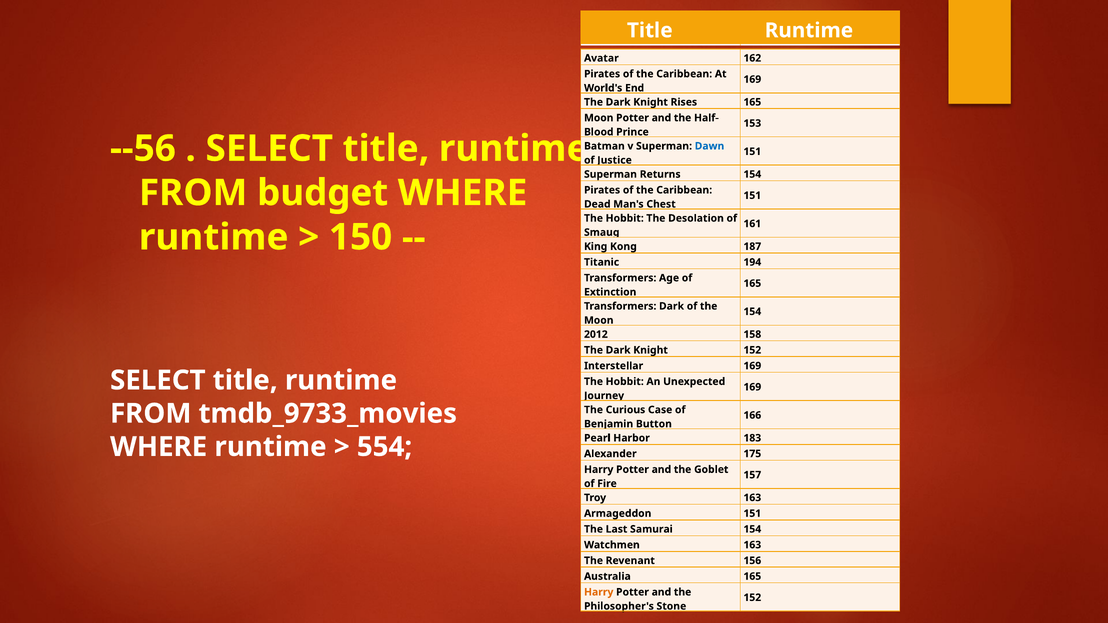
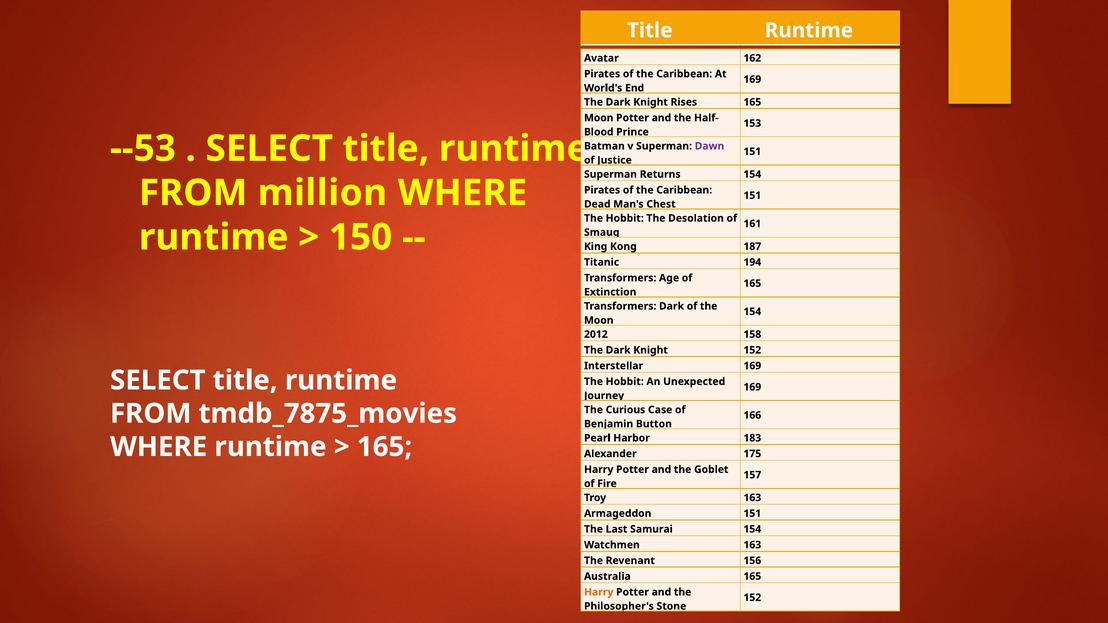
--56: --56 -> --53 (143, 149)
Dawn colour: blue -> purple (710, 146)
budget: budget -> million (322, 193)
tmdb_9733_movies: tmdb_9733_movies -> tmdb_7875_movies (328, 414)
554: 554 -> 165 (385, 447)
